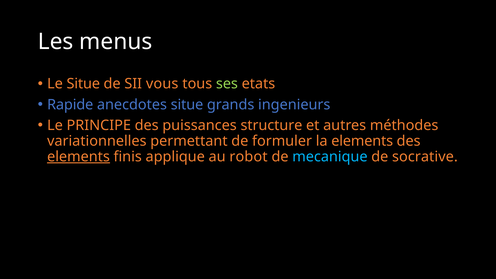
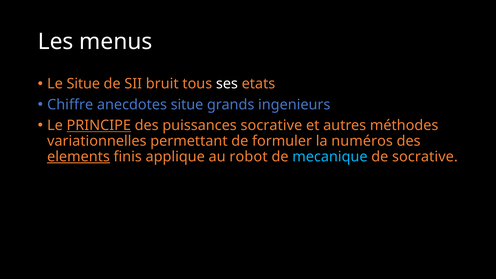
vous: vous -> bruit (162, 84)
ses colour: light green -> white (227, 84)
Rapide: Rapide -> Chiffre (70, 105)
PRINCIPE underline: none -> present (99, 125)
puissances structure: structure -> socrative (271, 125)
la elements: elements -> numéros (362, 141)
